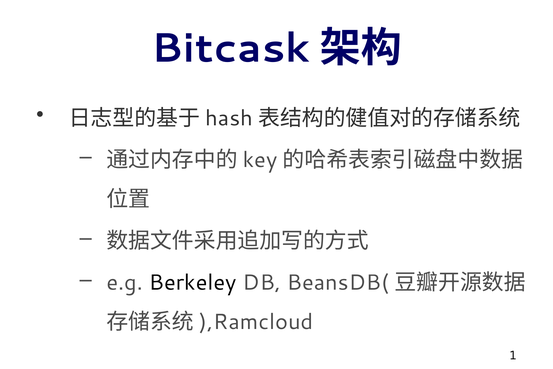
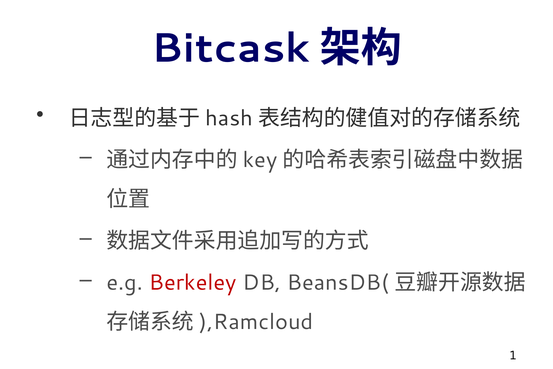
Berkeley colour: black -> red (193, 282)
